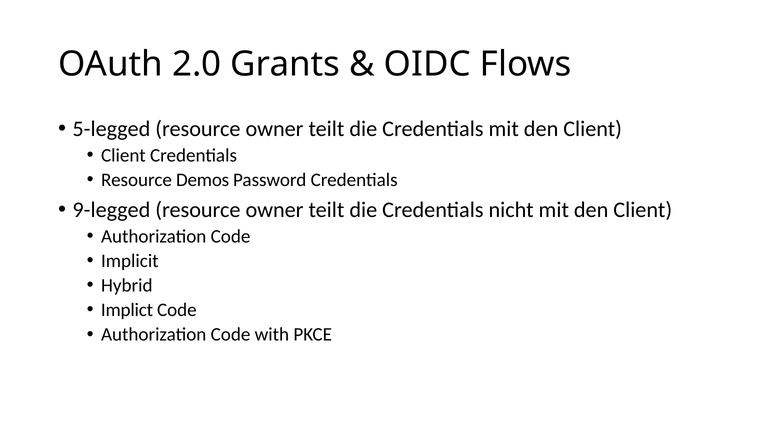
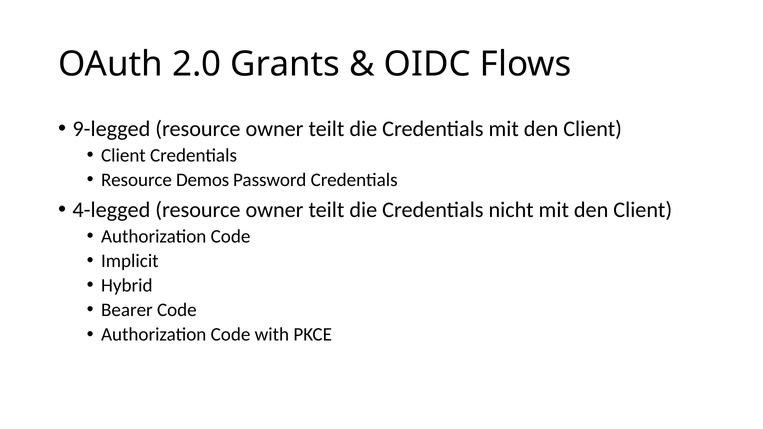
5-legged: 5-legged -> 9-legged (111, 129)
9-legged: 9-legged -> 4-legged (111, 210)
Implict: Implict -> Bearer (127, 310)
